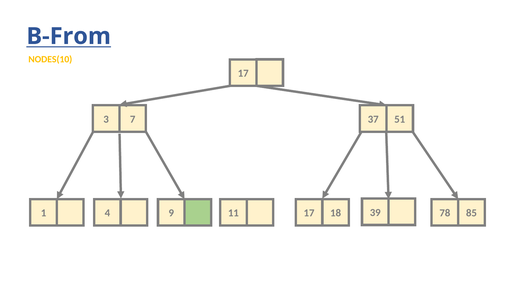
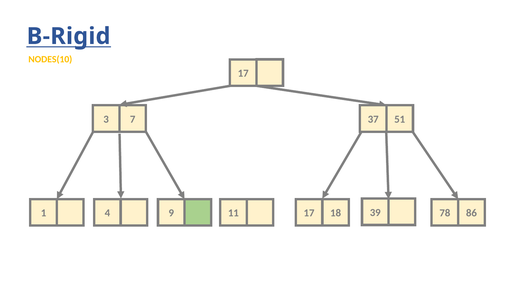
B-From: B-From -> B-Rigid (69, 36)
85: 85 -> 86 (471, 214)
